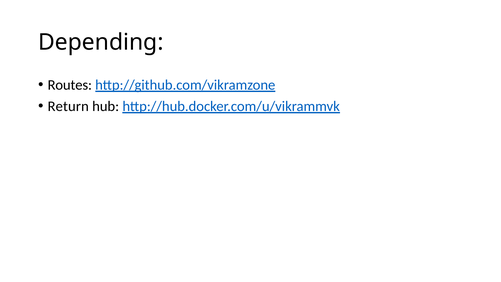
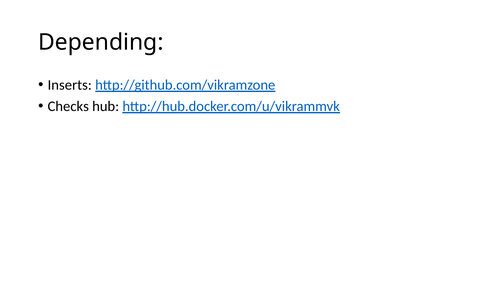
Routes: Routes -> Inserts (70, 85)
Return: Return -> Checks (68, 106)
